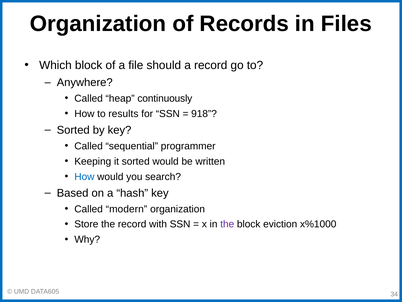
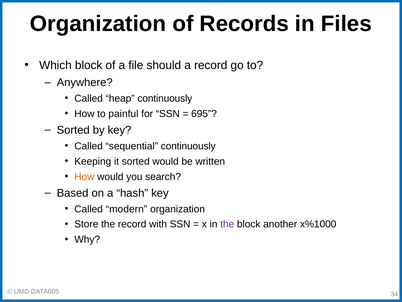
results: results -> painful (123, 114)
918: 918 -> 695 (204, 114)
sequential programmer: programmer -> continuously (188, 146)
How colour: blue -> orange (84, 176)
eviction: eviction -> another (280, 224)
